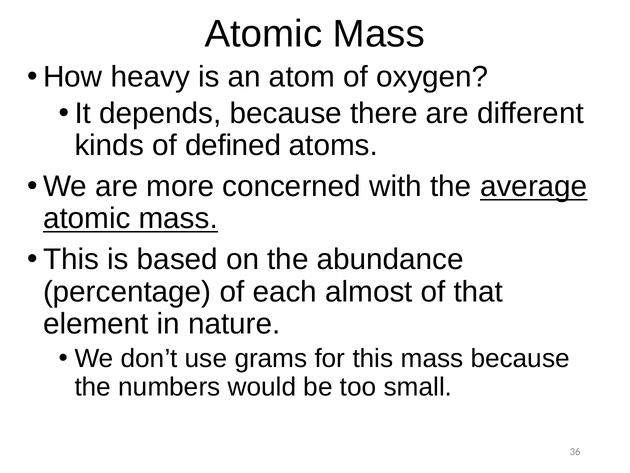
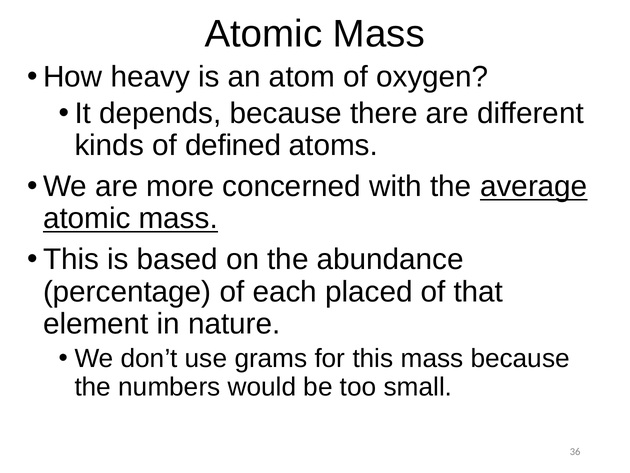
almost: almost -> placed (369, 291)
